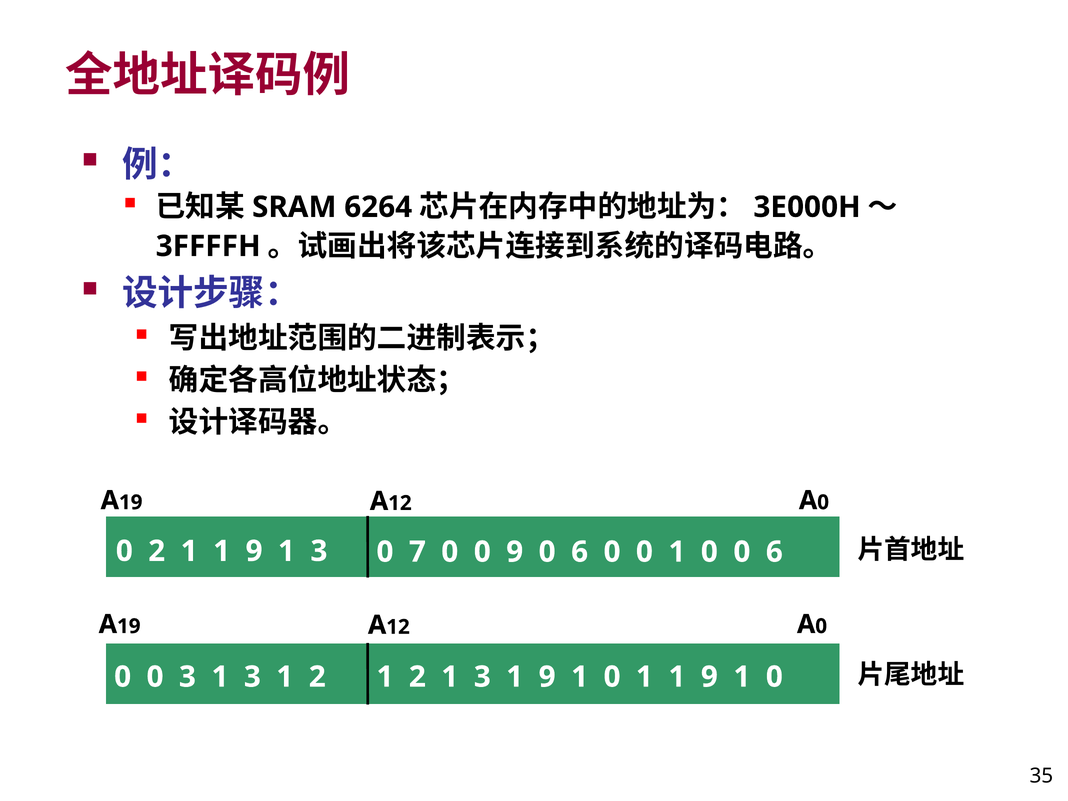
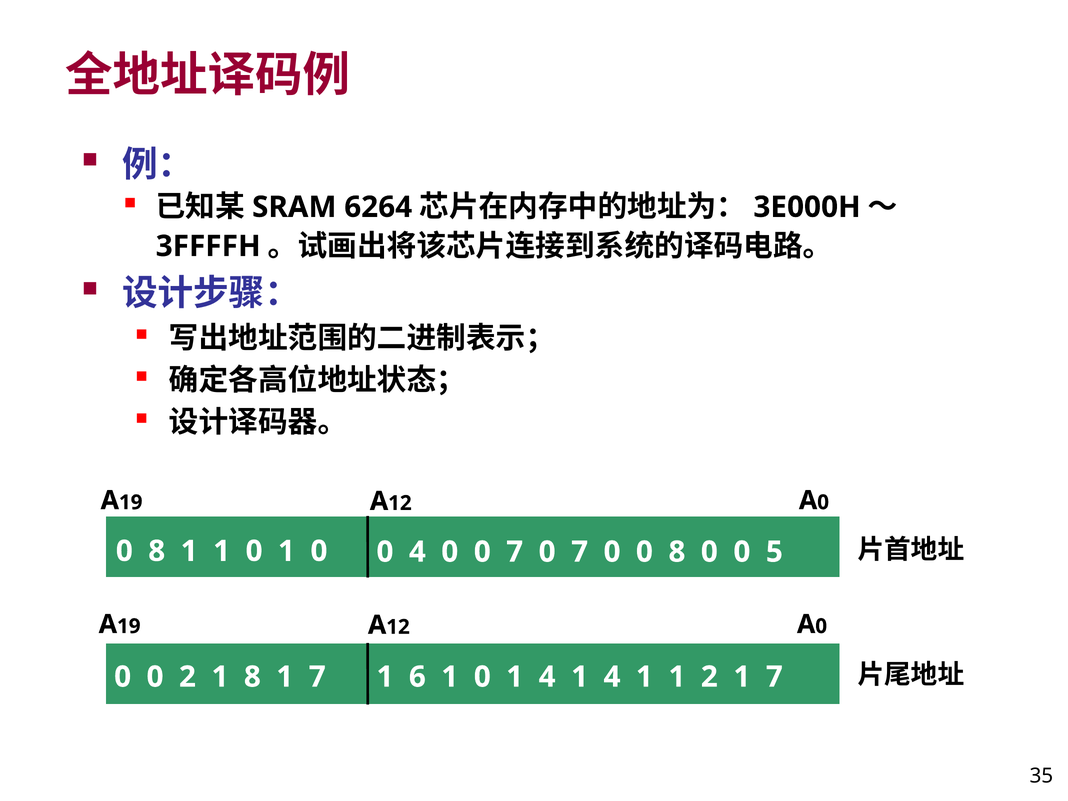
2: 2 -> 8 (157, 551)
9: 9 -> 0 (254, 551)
3: 3 -> 0 (319, 551)
0 7: 7 -> 4 (417, 552)
0 0 9: 9 -> 7 (515, 552)
6: 6 -> 7 (580, 552)
0 0 1: 1 -> 8 (677, 552)
0 0 6: 6 -> 5 (774, 552)
0 3: 3 -> 2 (187, 677)
3: 3 -> 8 (252, 677)
2: 2 -> 7 (317, 677)
2: 2 -> 6 (417, 677)
3: 3 -> 0 (482, 677)
9: 9 -> 4 (547, 677)
0: 0 -> 4 (612, 677)
9: 9 -> 2 (709, 677)
0: 0 -> 7 (774, 677)
